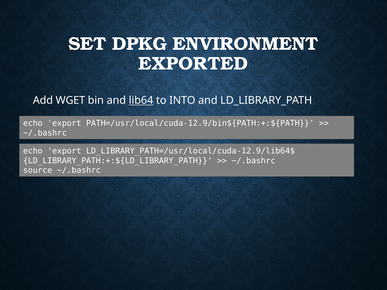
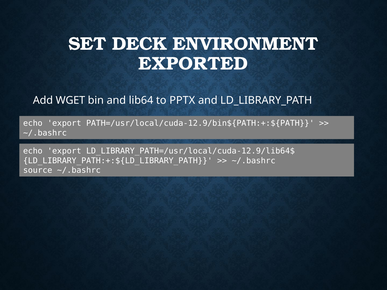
DPKG: DPKG -> DECK (140, 44)
lib64 underline: present -> none (141, 100)
INTO: INTO -> PPTX (182, 100)
